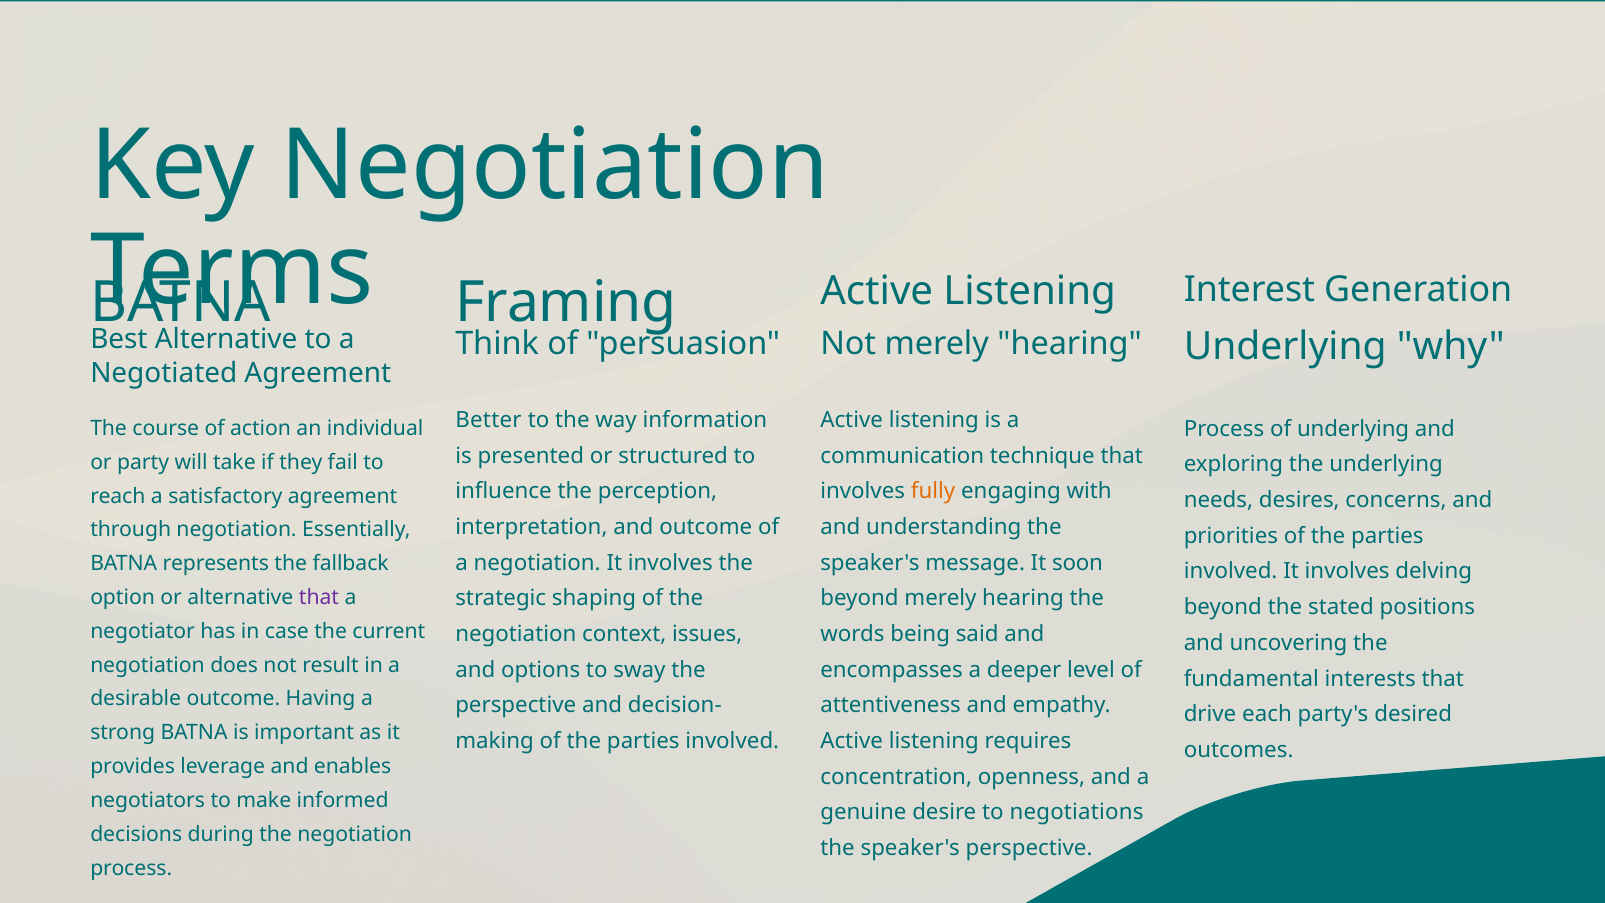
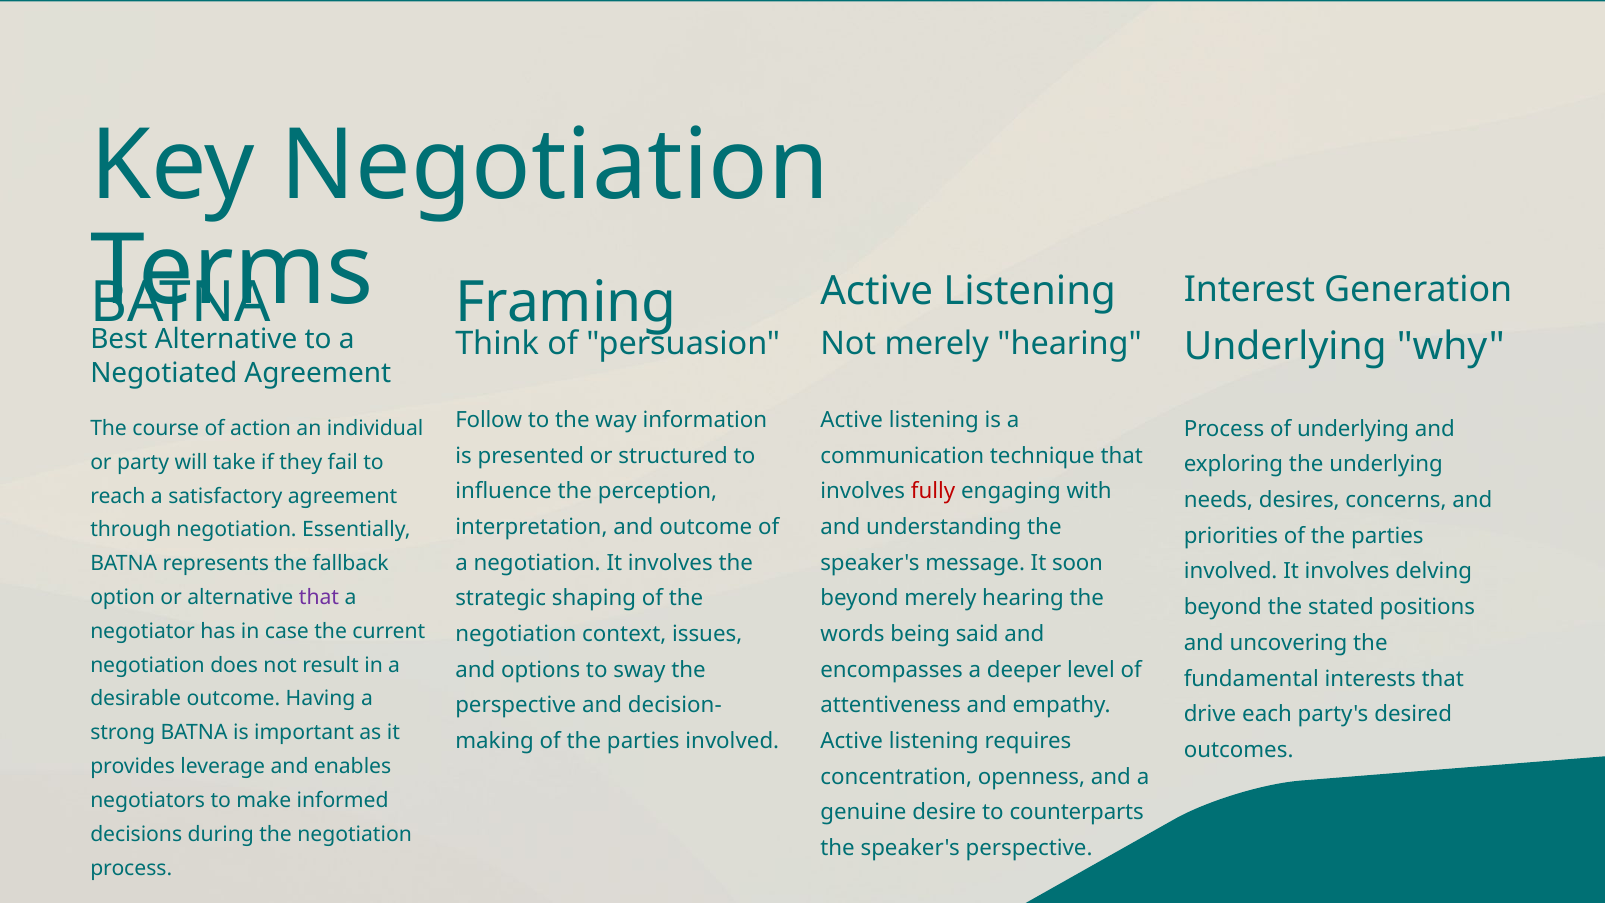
Better: Better -> Follow (489, 420)
fully colour: orange -> red (933, 491)
negotiations: negotiations -> counterparts (1077, 812)
